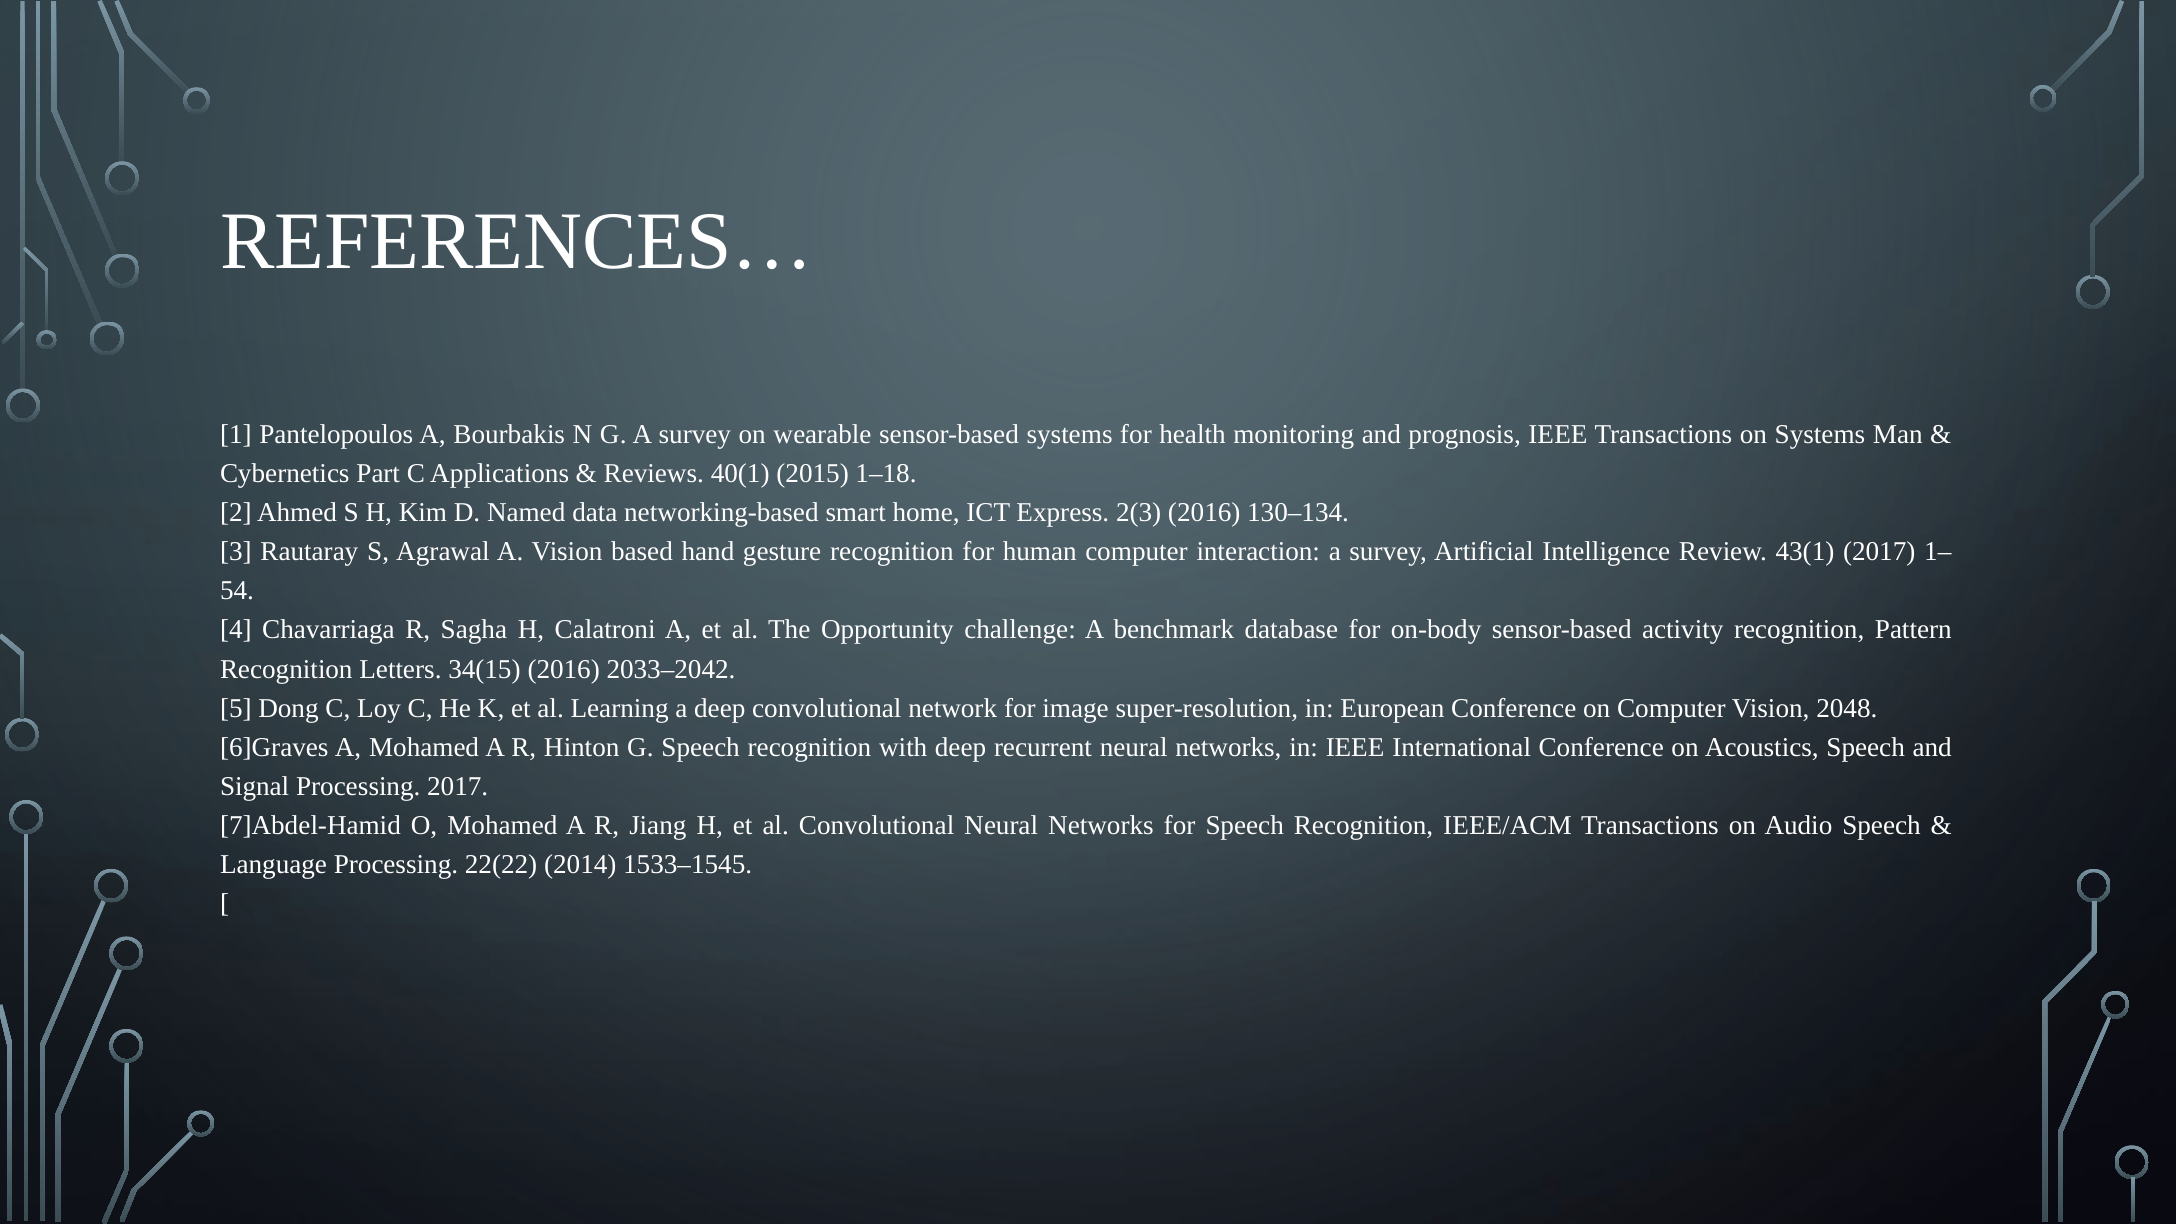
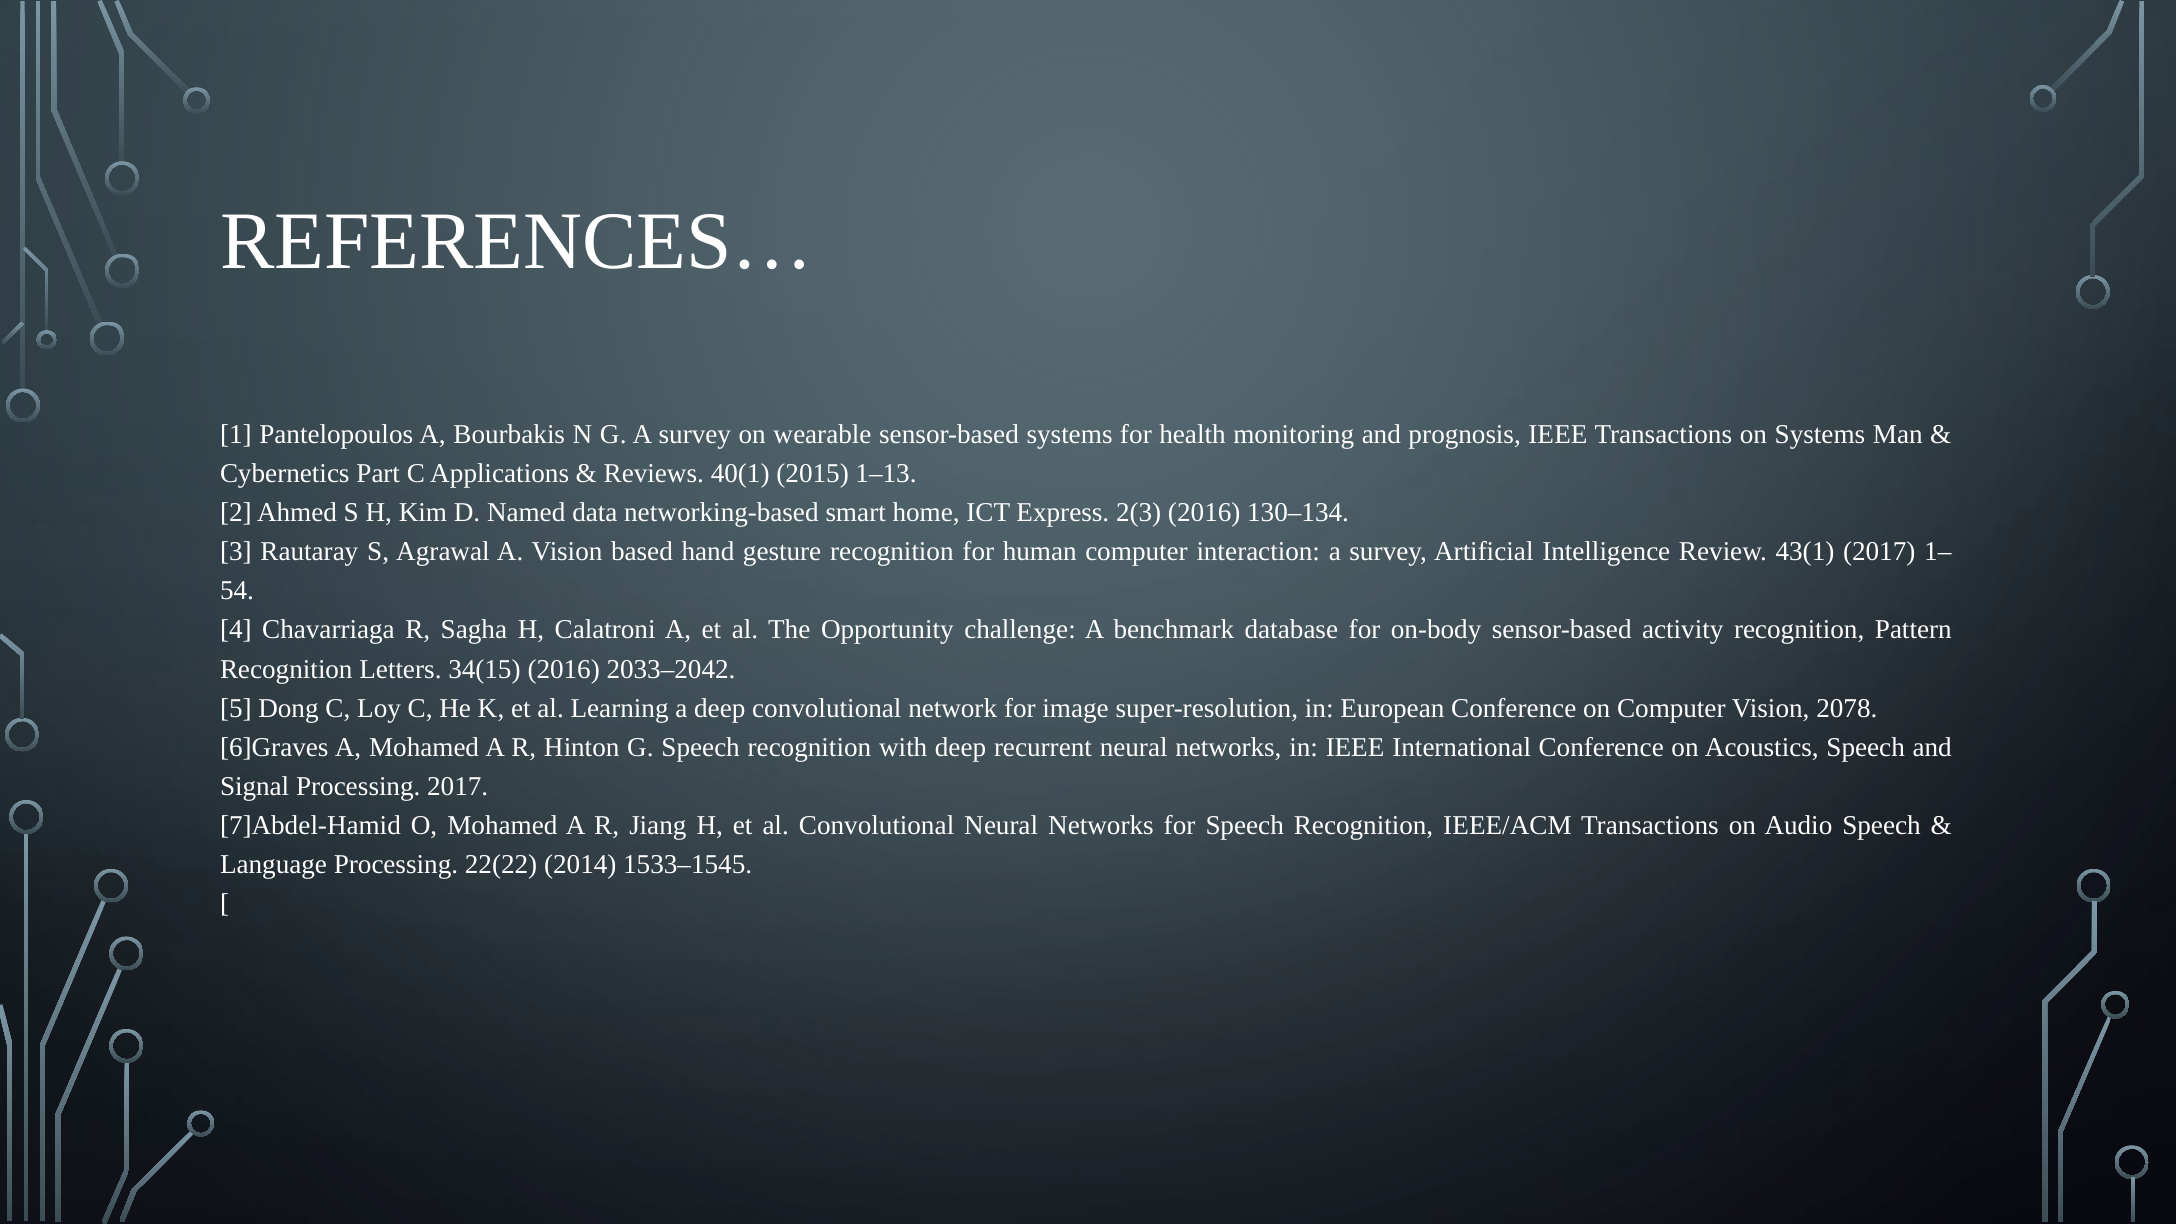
1–18: 1–18 -> 1–13 (886, 473)
2048: 2048 -> 2078 (1847, 708)
